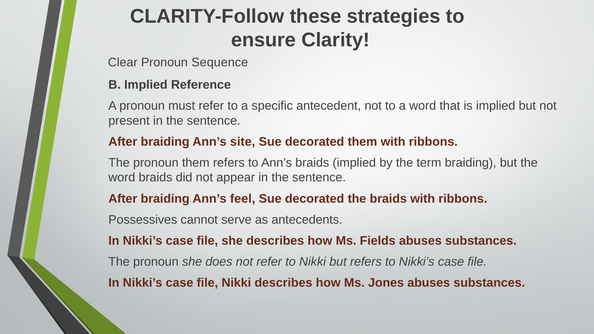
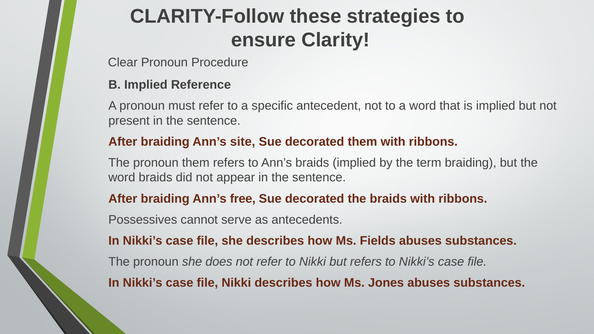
Sequence: Sequence -> Procedure (220, 62)
feel: feel -> free (243, 199)
